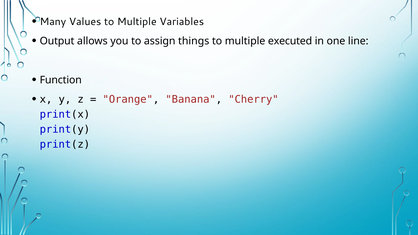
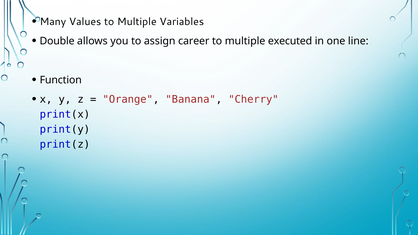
Output: Output -> Double (57, 41)
things: things -> career (194, 41)
